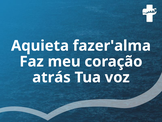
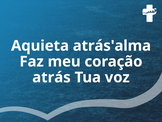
fazer'alma: fazer'alma -> atrás'alma (112, 46)
